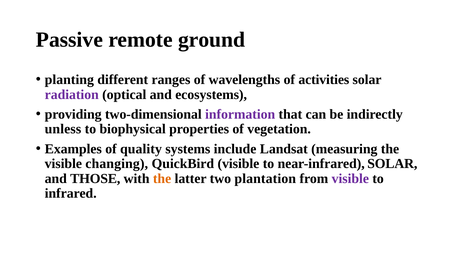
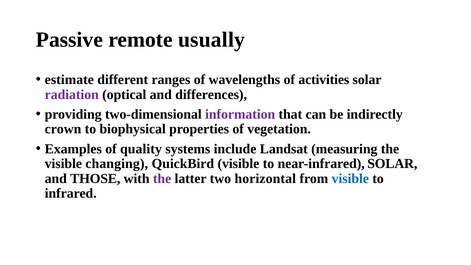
ground: ground -> usually (212, 40)
planting: planting -> estimate (69, 80)
ecosystems: ecosystems -> differences (211, 94)
unless: unless -> crown (63, 129)
the colour: orange -> purple (162, 178)
plantation: plantation -> horizontal (265, 178)
visible colour: purple -> blue (350, 178)
